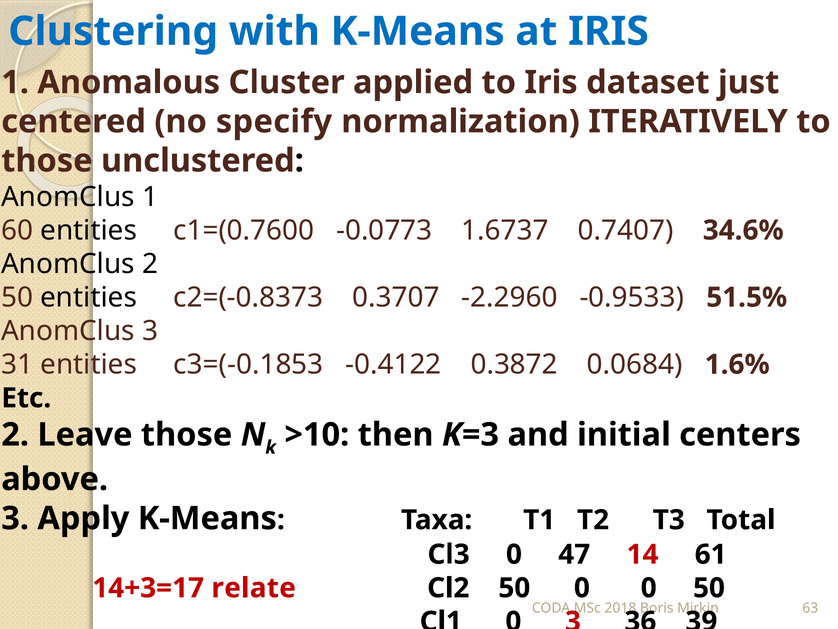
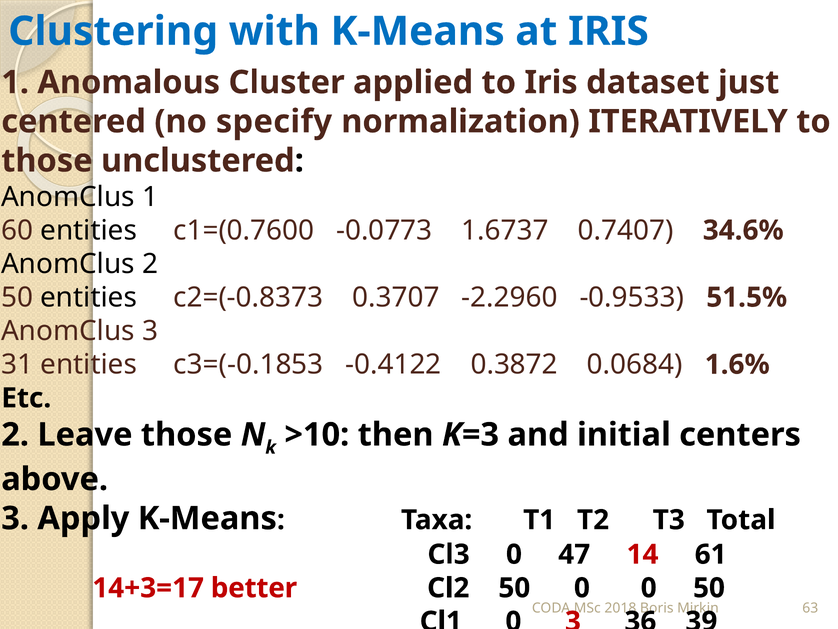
relate: relate -> better (254, 588)
